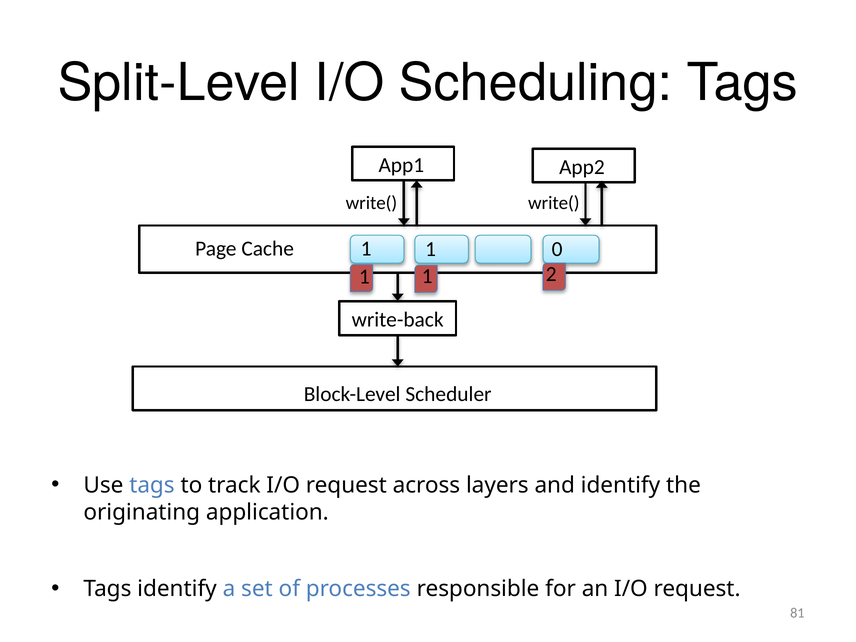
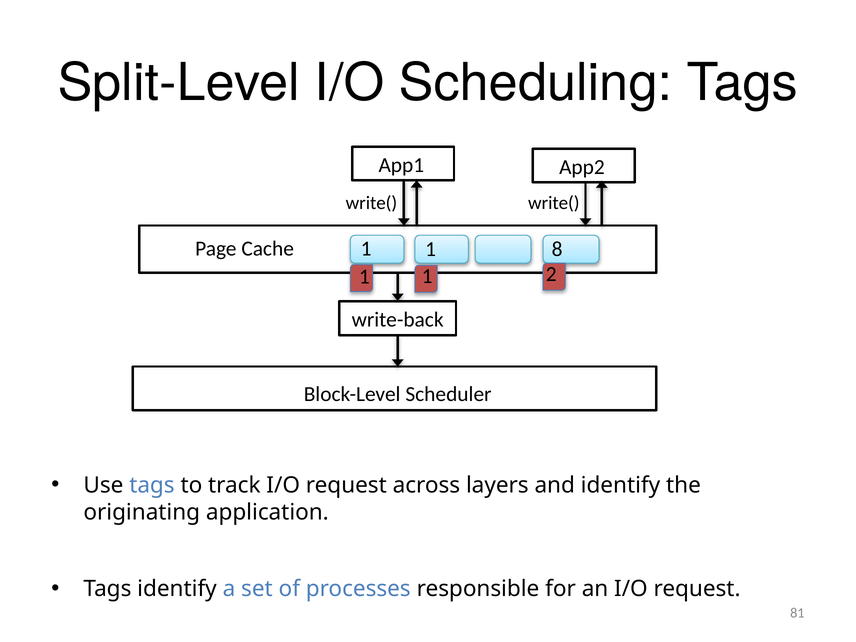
0: 0 -> 8 (557, 249)
